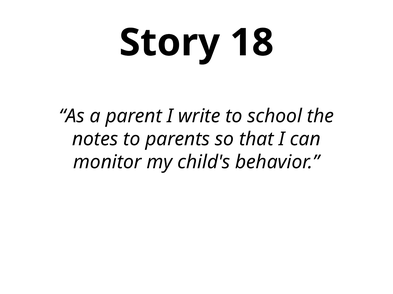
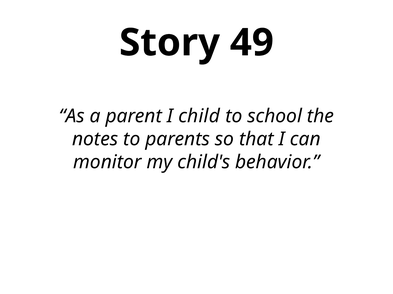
18: 18 -> 49 (252, 43)
write: write -> child (199, 116)
